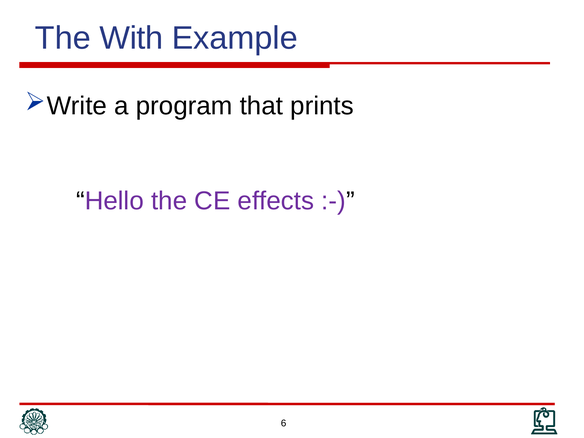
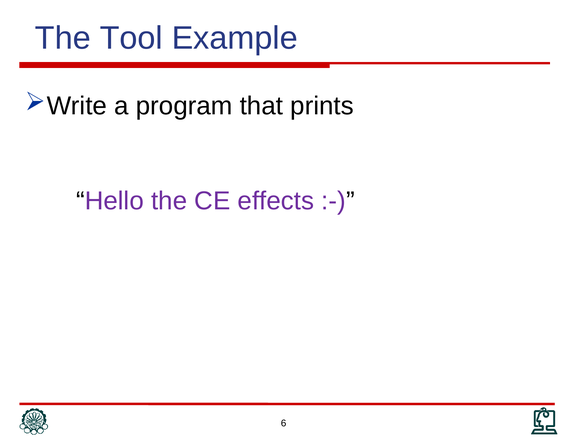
With: With -> Tool (131, 38)
